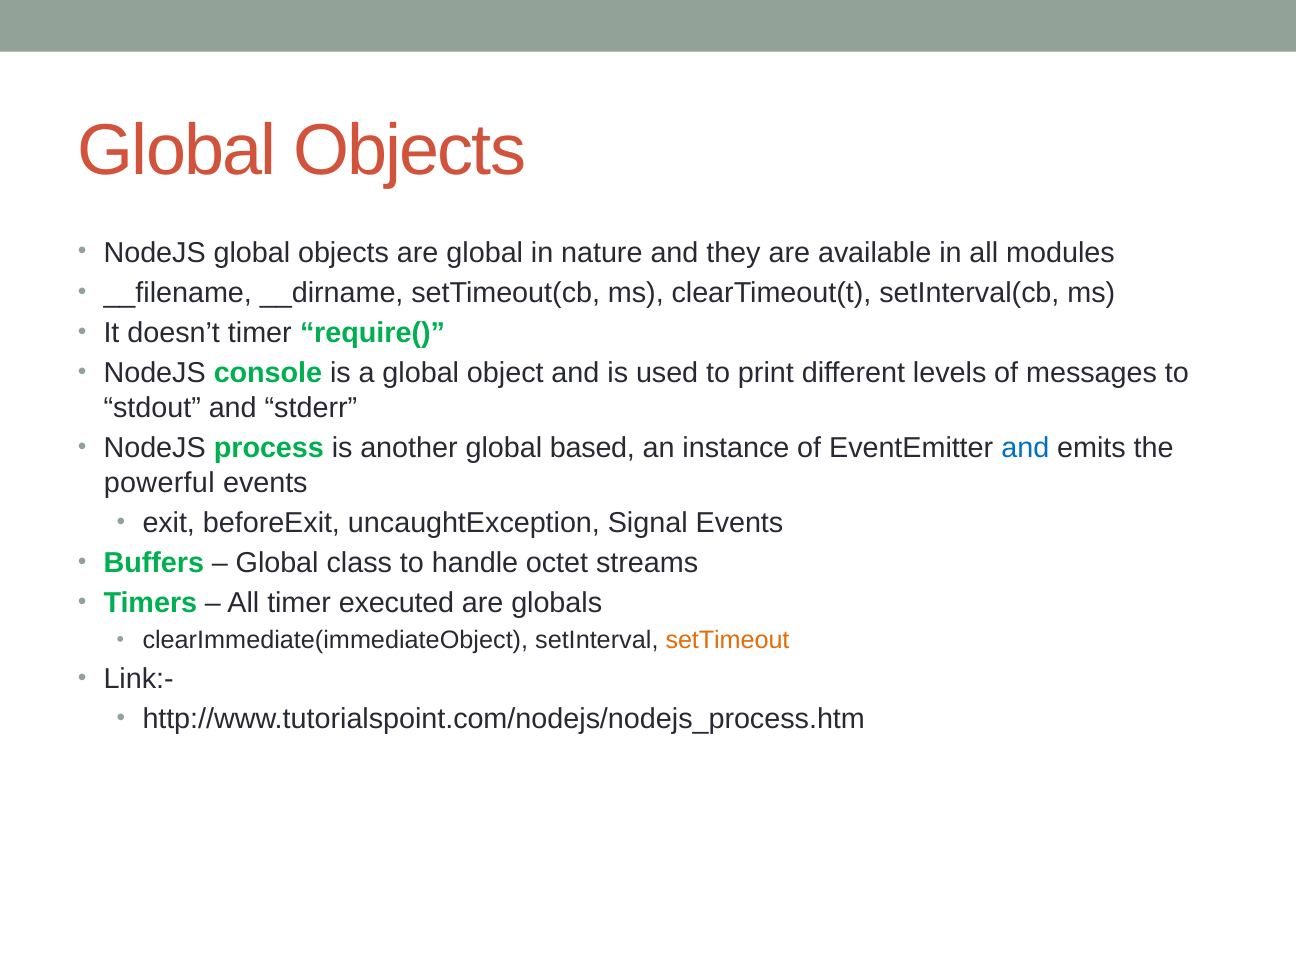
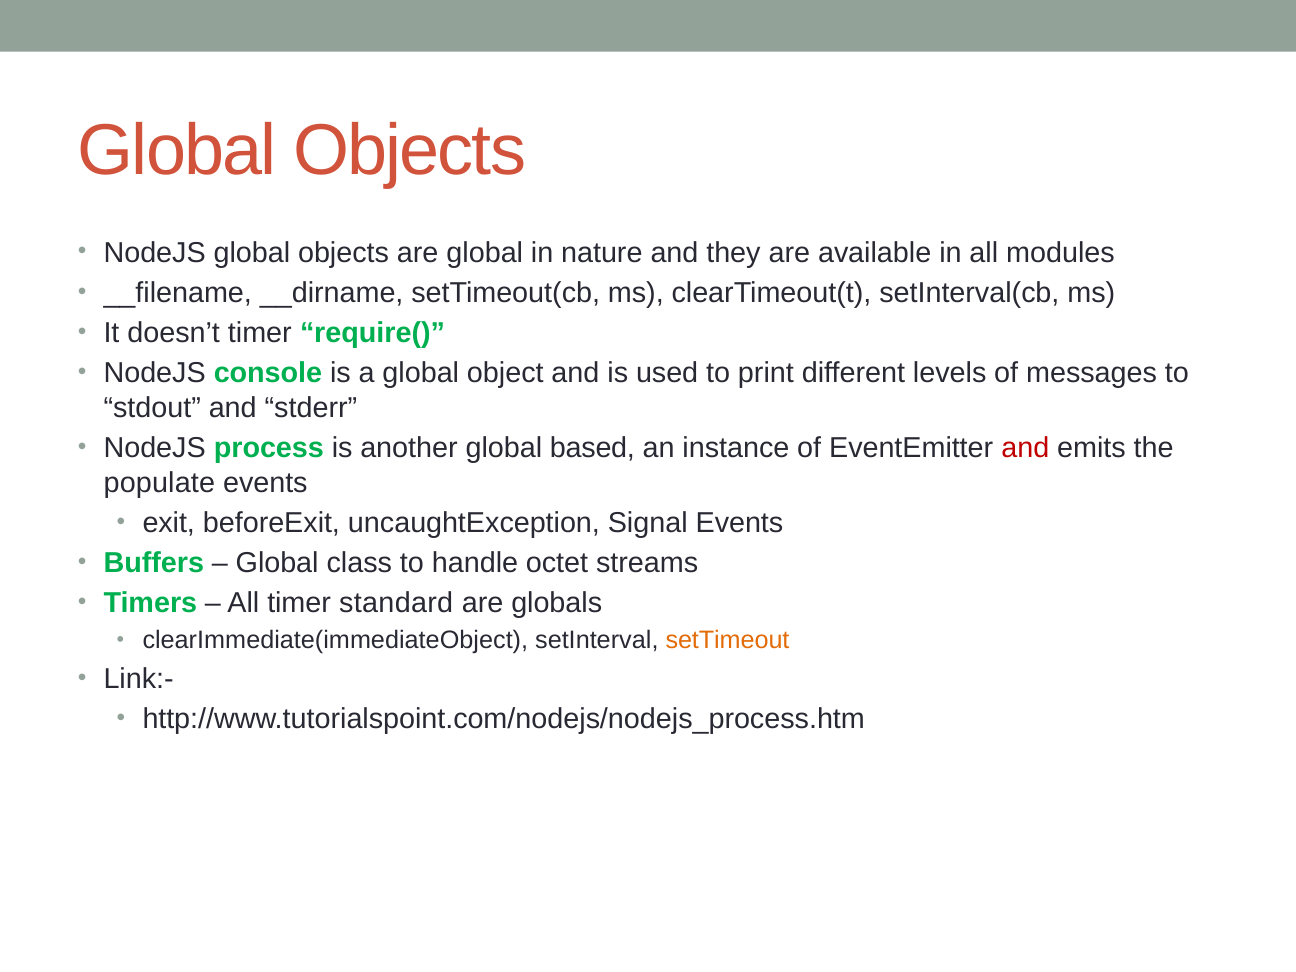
and colour: blue -> red (1025, 448)
powerful: powerful -> populate (159, 483)
executed: executed -> standard (396, 603)
